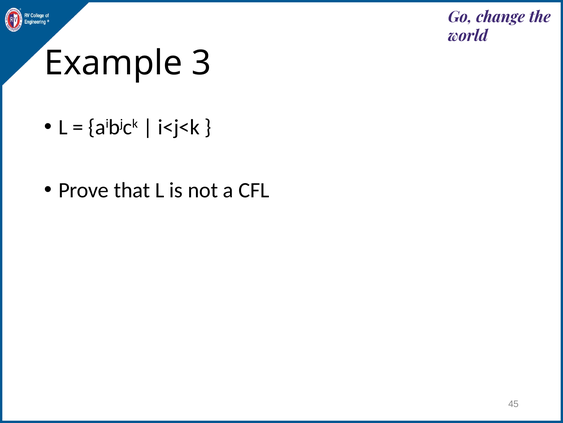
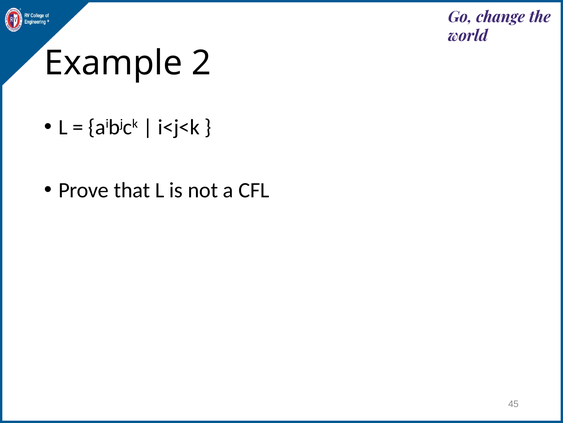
3: 3 -> 2 (201, 63)
